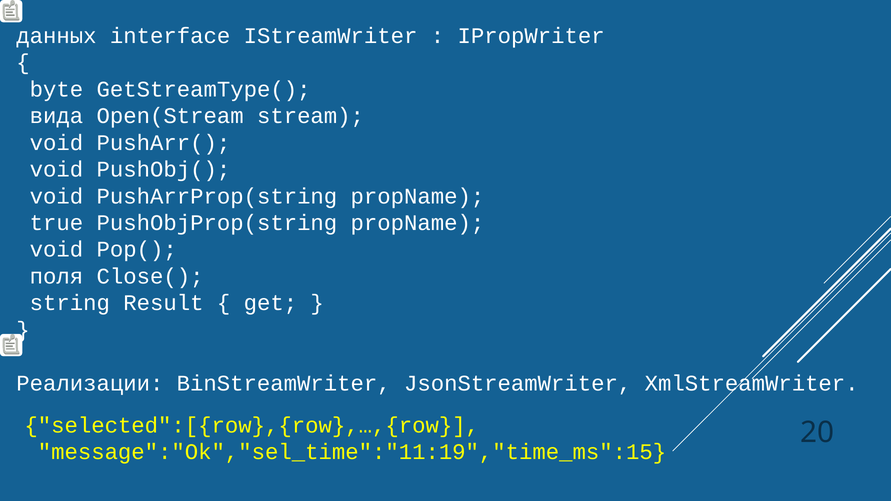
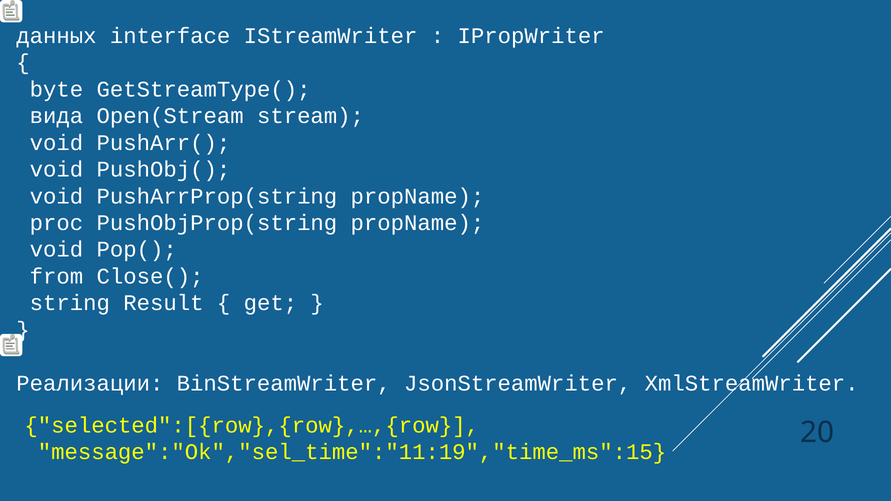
true: true -> proc (56, 223)
поля: поля -> from (56, 276)
